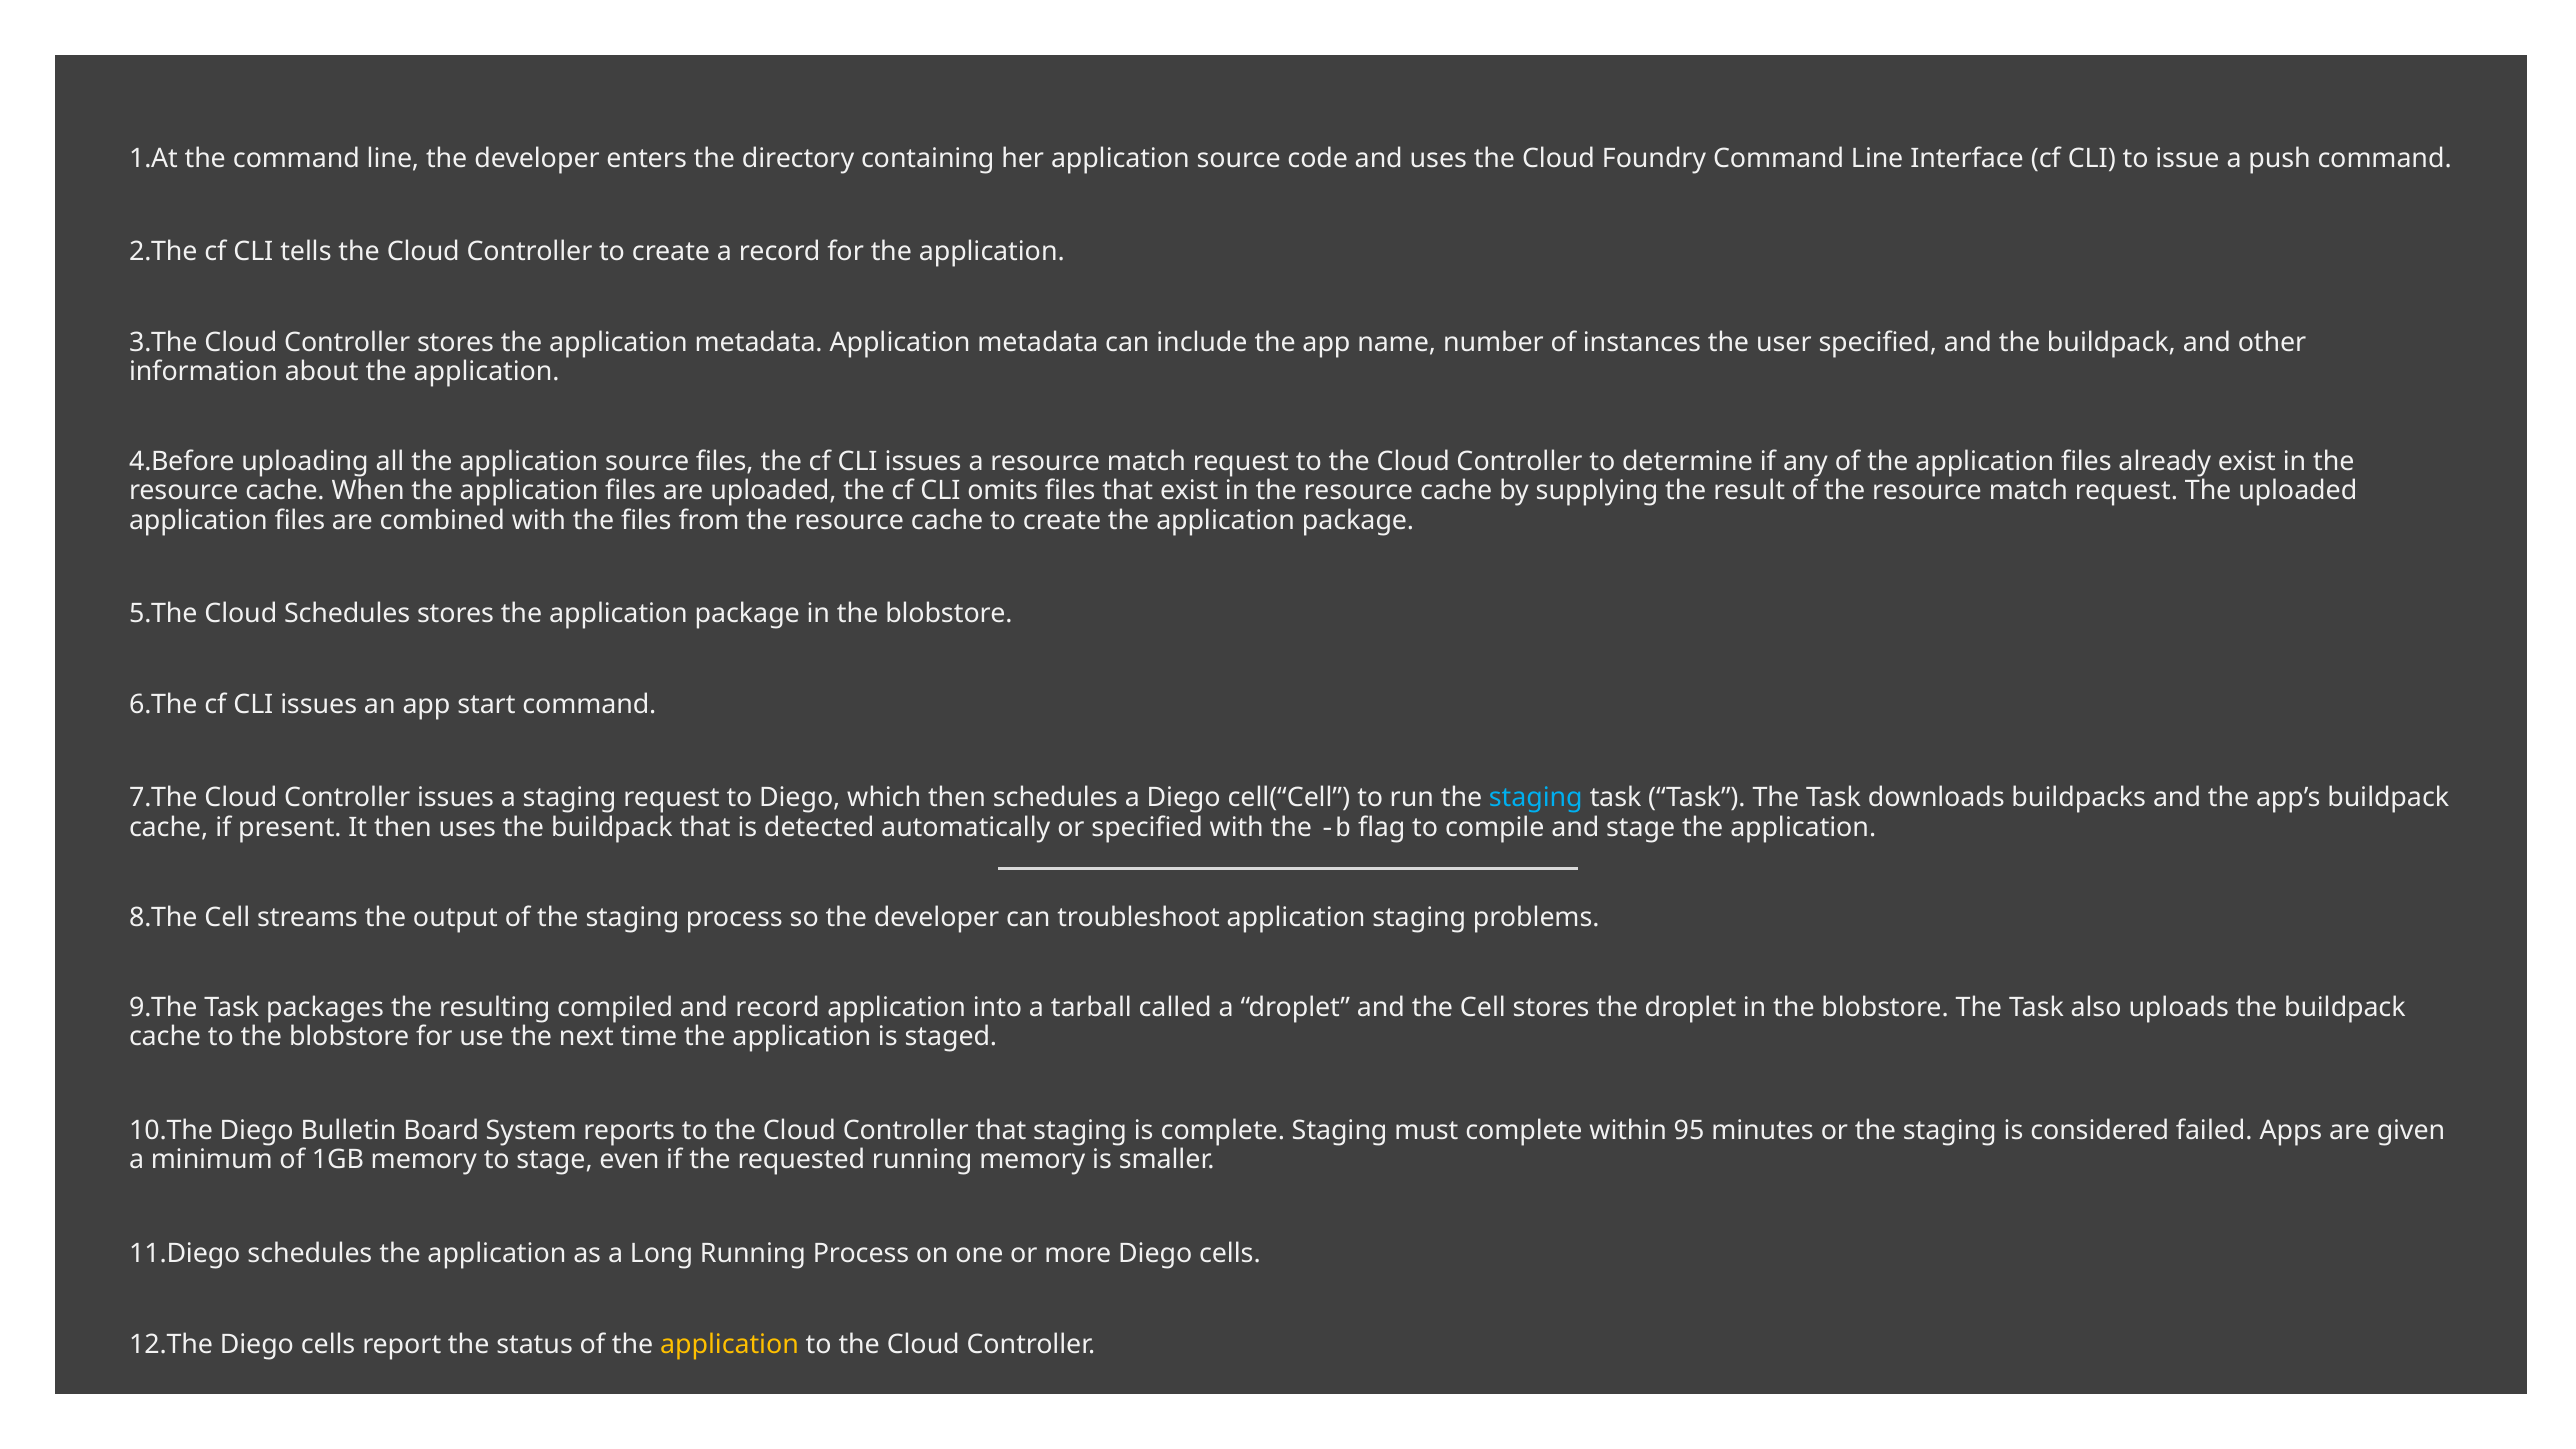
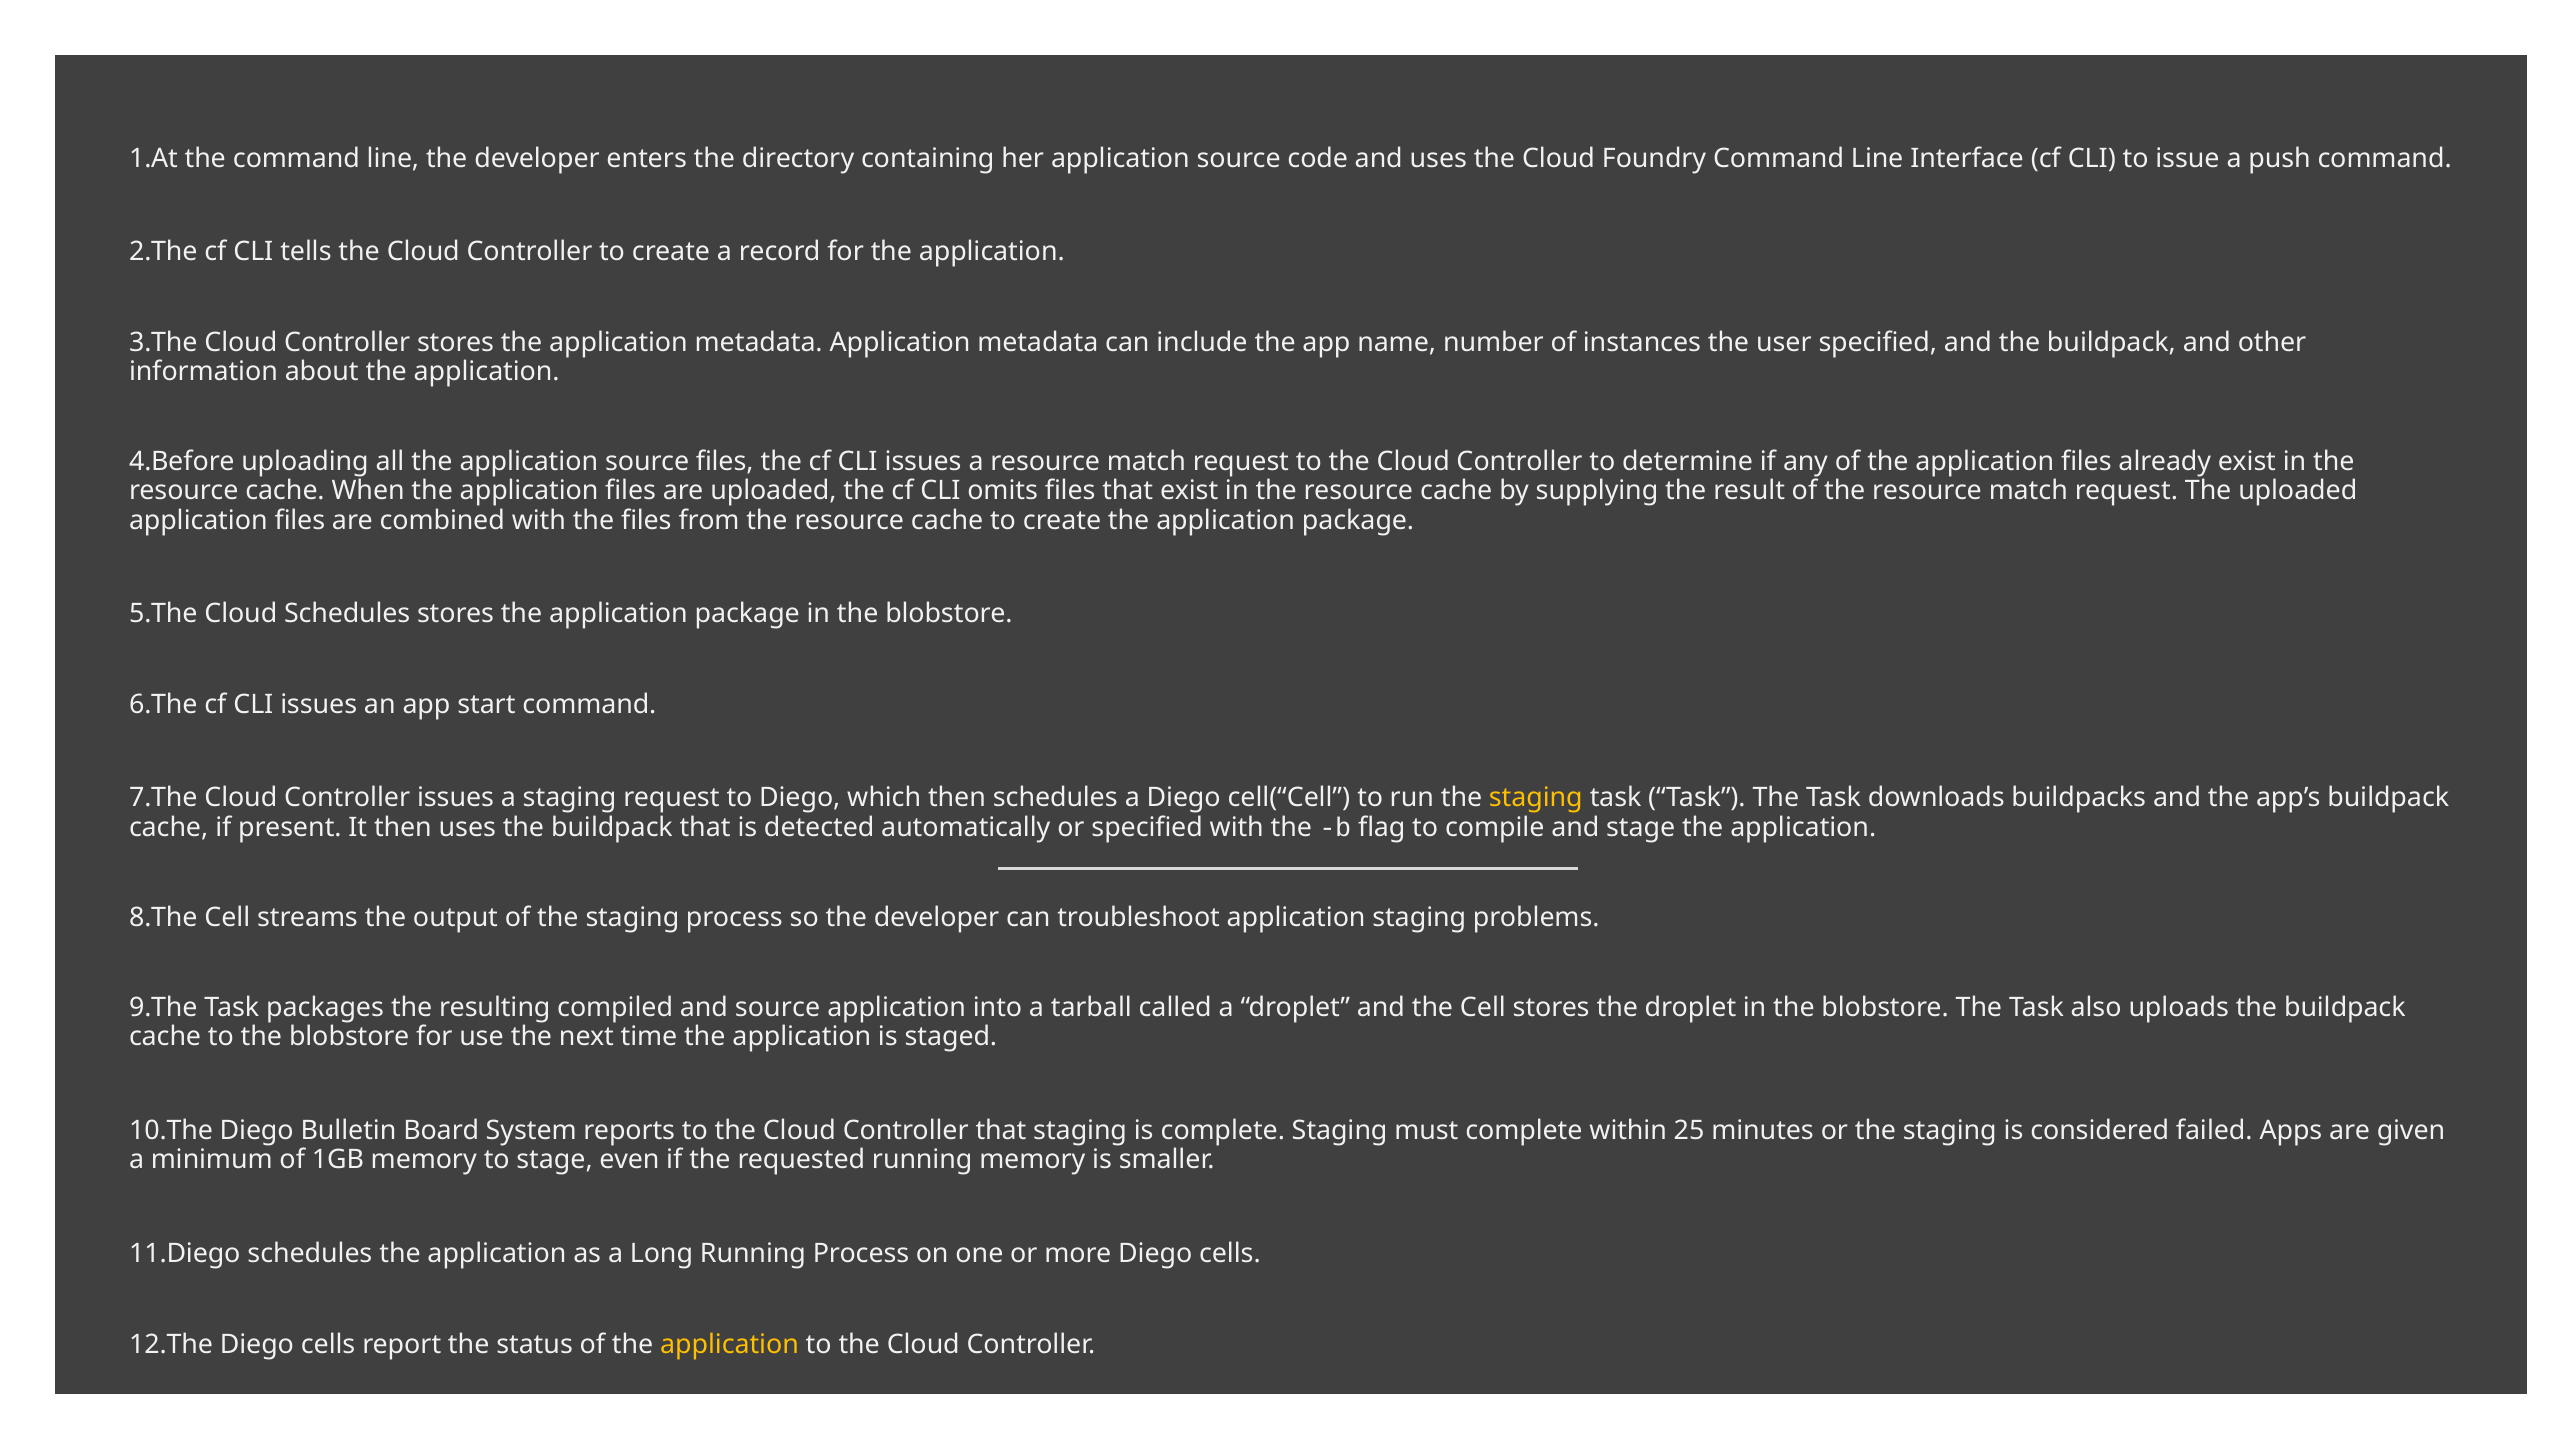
staging colour: light blue -> yellow (1536, 798)
and record: record -> source (778, 1008)
95: 95 -> 25 (1689, 1130)
